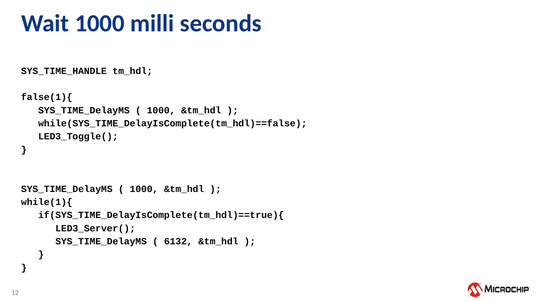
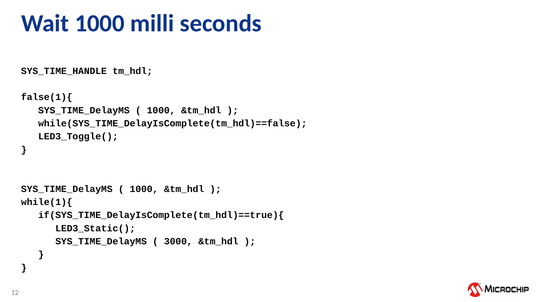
LED3_Server(: LED3_Server( -> LED3_Static( (95, 228)
6132: 6132 -> 3000 (178, 241)
